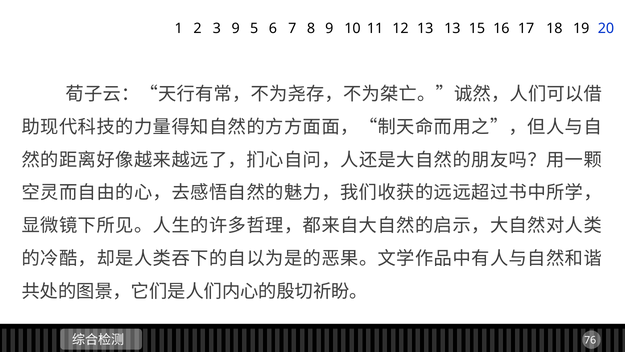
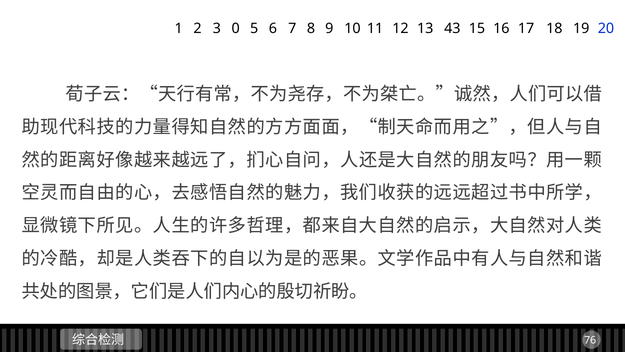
3 9: 9 -> 0 (236, 29)
13 13: 13 -> 43 (452, 29)
